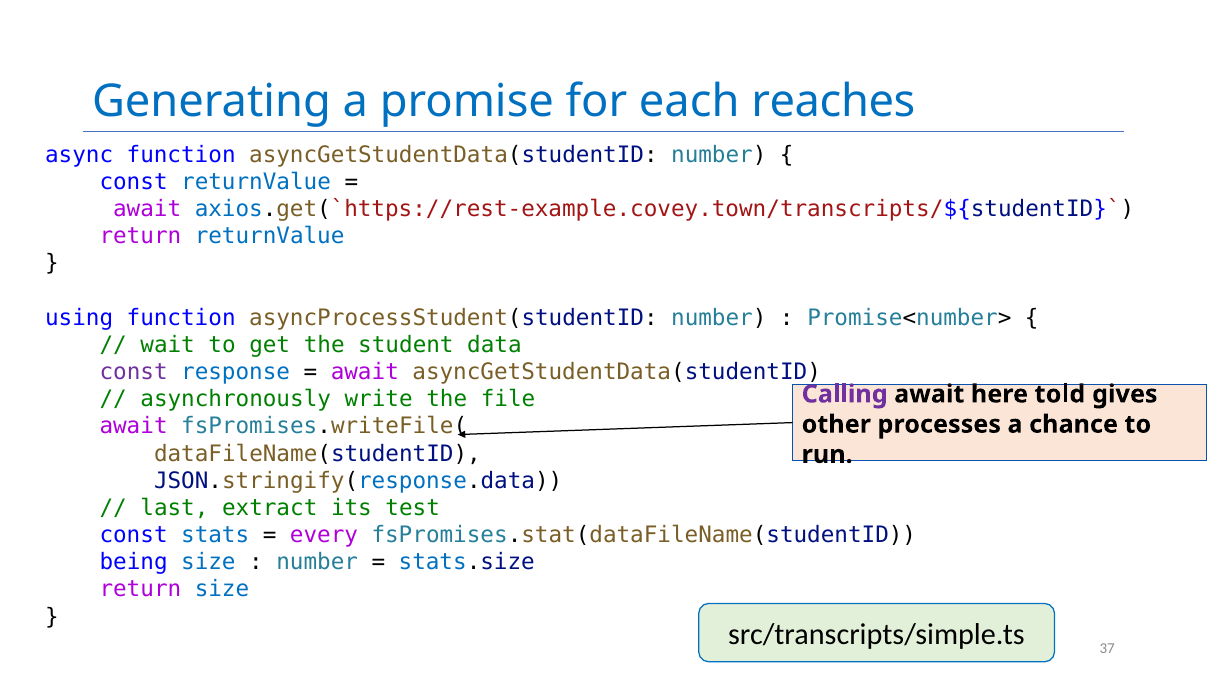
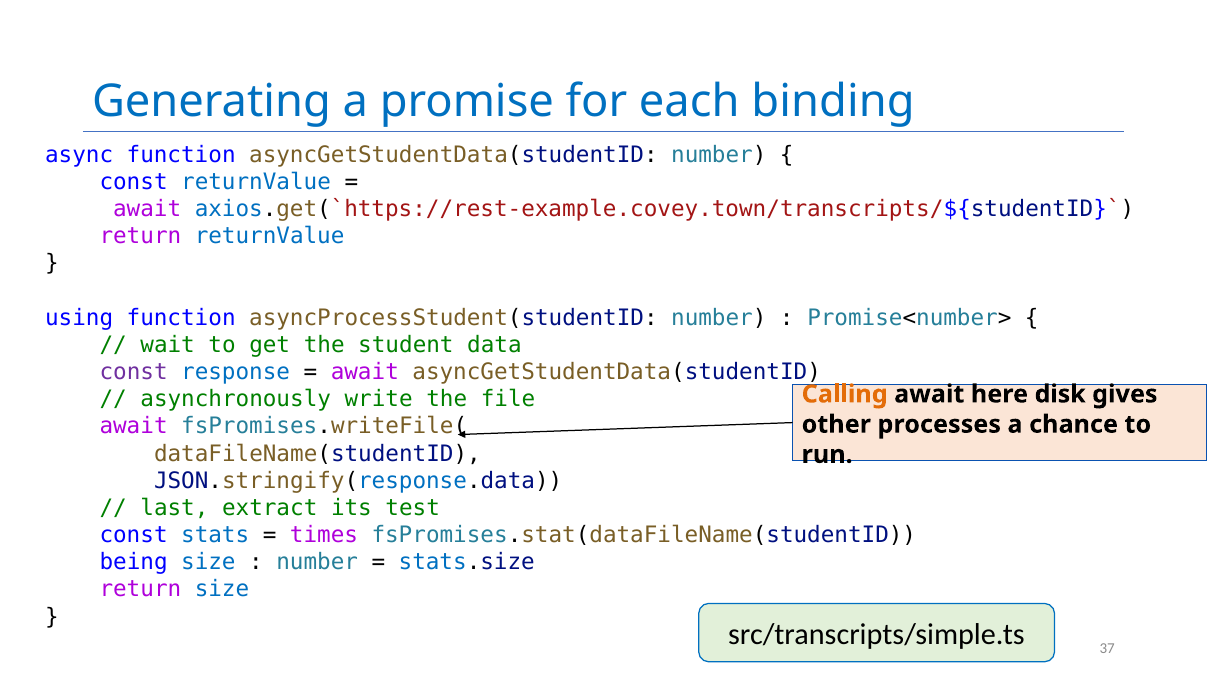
reaches: reaches -> binding (833, 102)
Calling colour: purple -> orange (845, 394)
told: told -> disk (1060, 394)
every: every -> times (324, 535)
